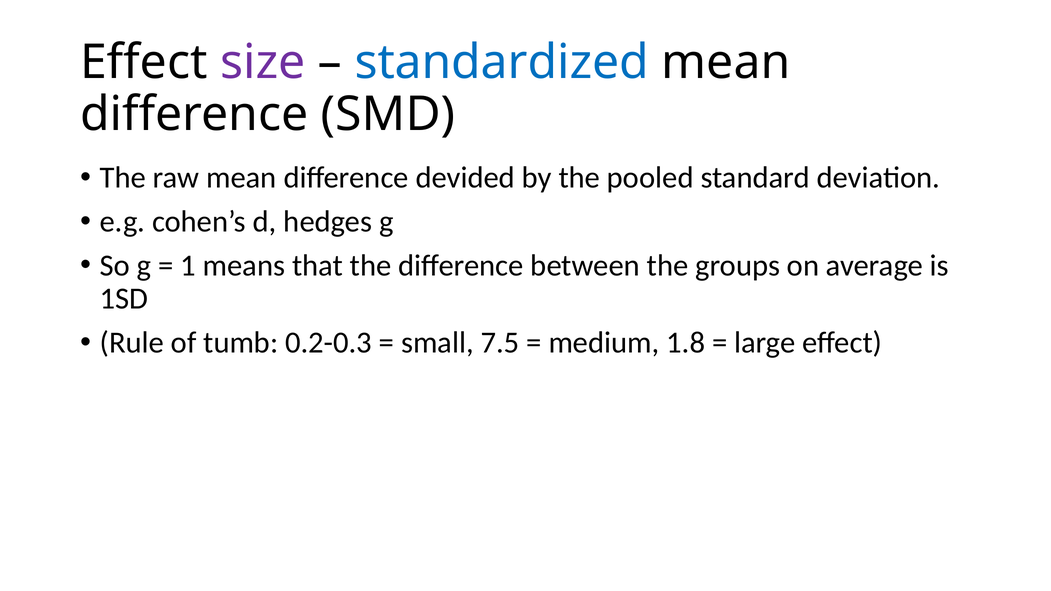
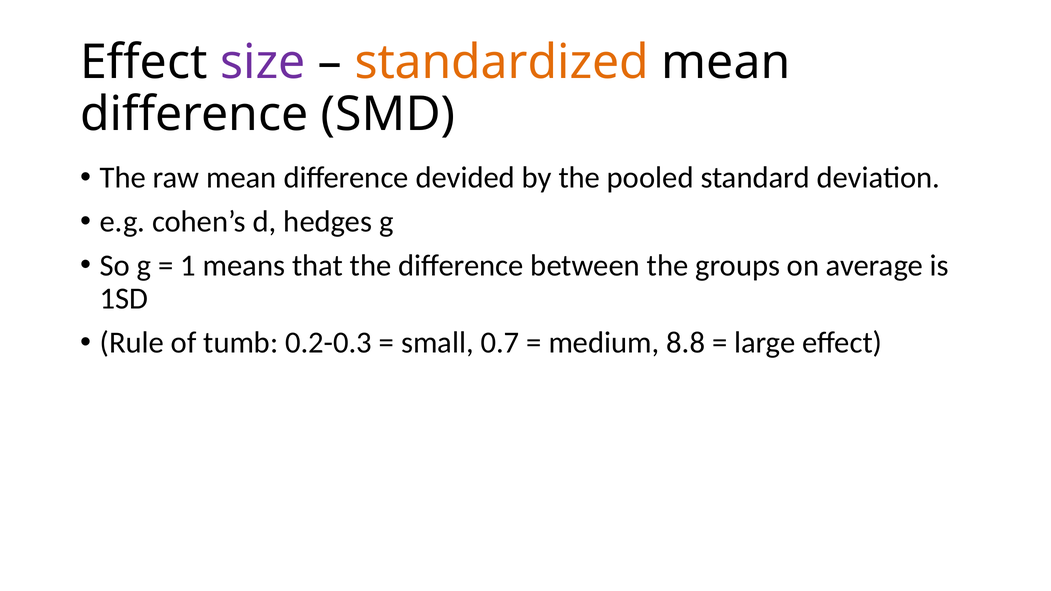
standardized colour: blue -> orange (502, 62)
7.5: 7.5 -> 0.7 (500, 343)
1.8: 1.8 -> 8.8 (686, 343)
